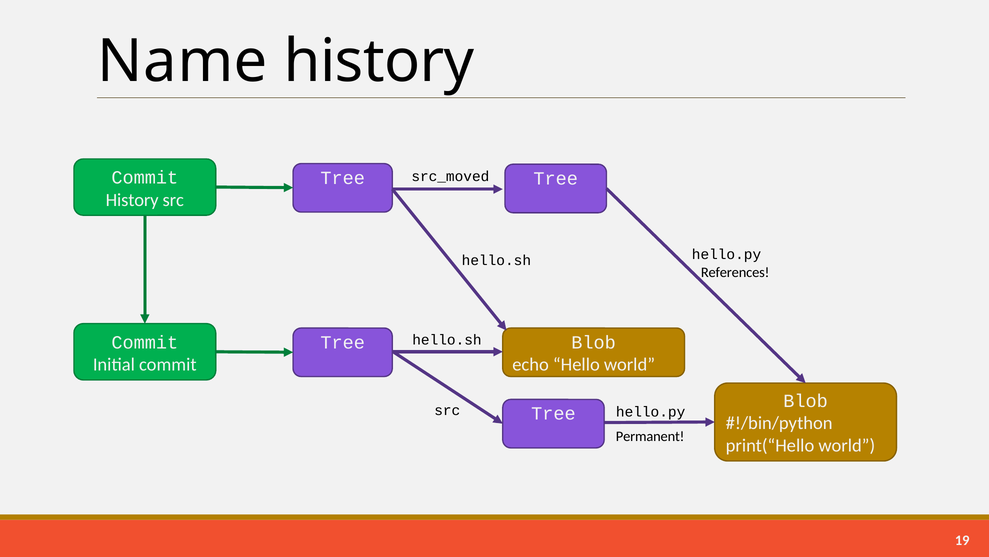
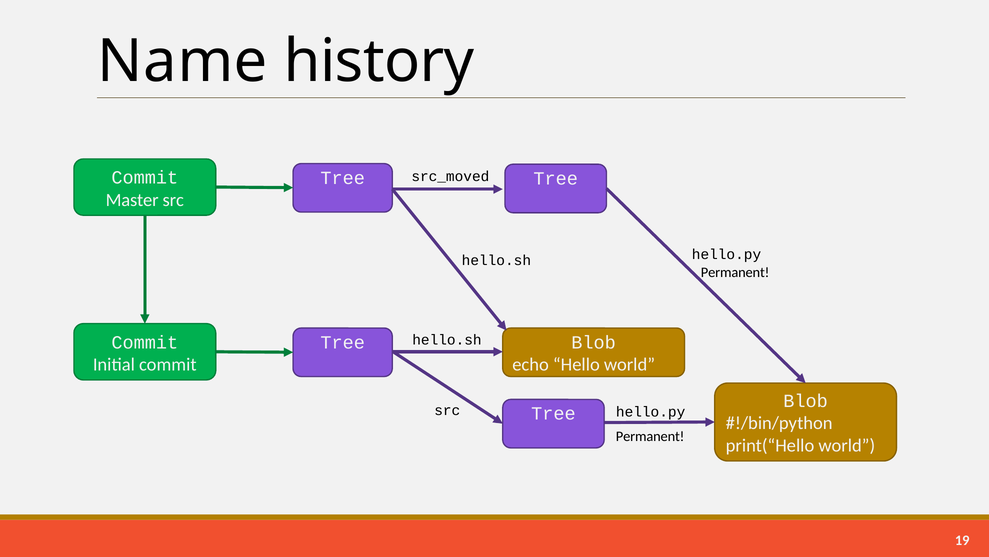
History: History -> Master (132, 200)
References: References -> Permanent (735, 272)
